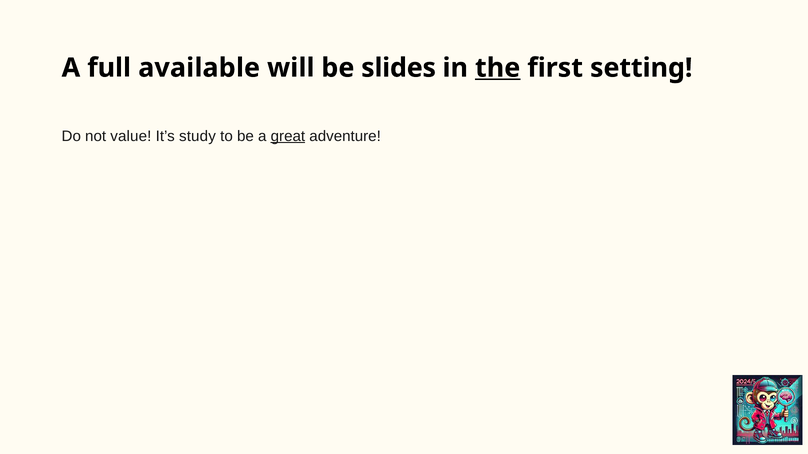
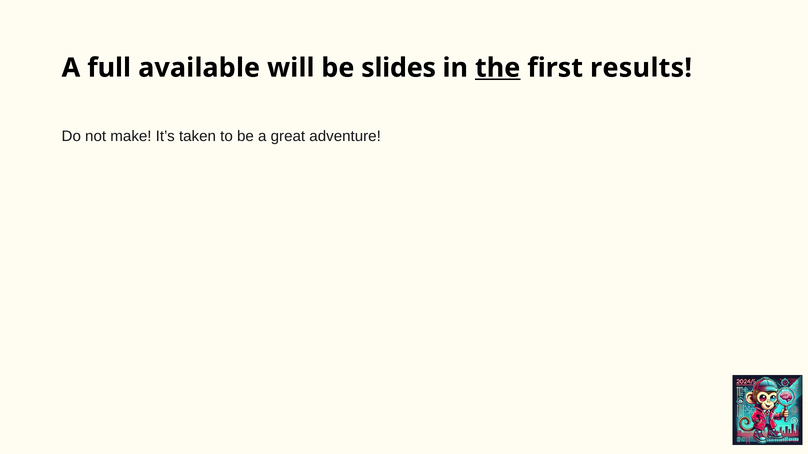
setting: setting -> results (641, 68)
value: value -> make (131, 136)
study: study -> taken (198, 136)
great underline: present -> none (288, 136)
